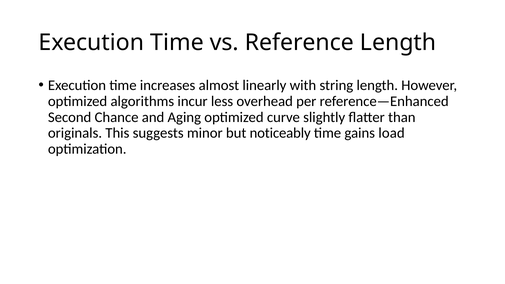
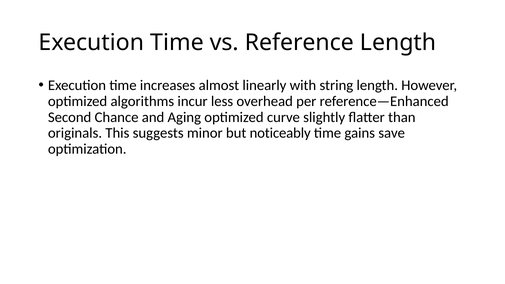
load: load -> save (392, 133)
